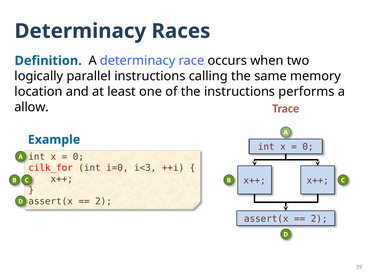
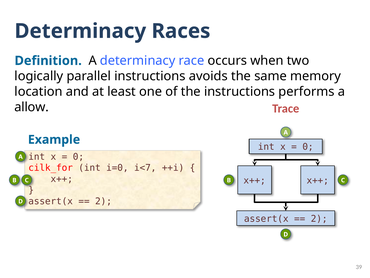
calling: calling -> avoids (208, 76)
i<3: i<3 -> i<7 (145, 168)
